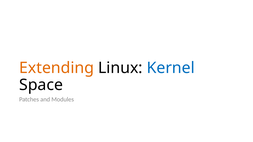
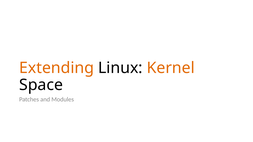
Kernel colour: blue -> orange (171, 68)
